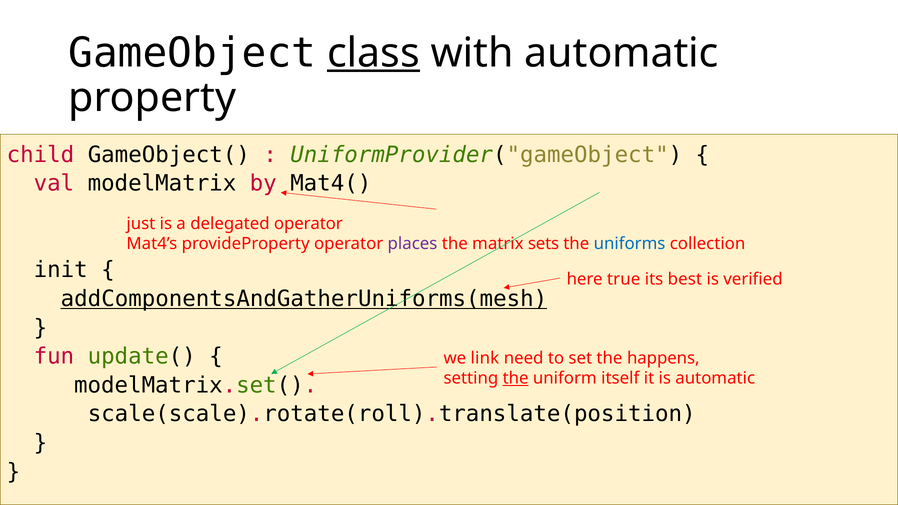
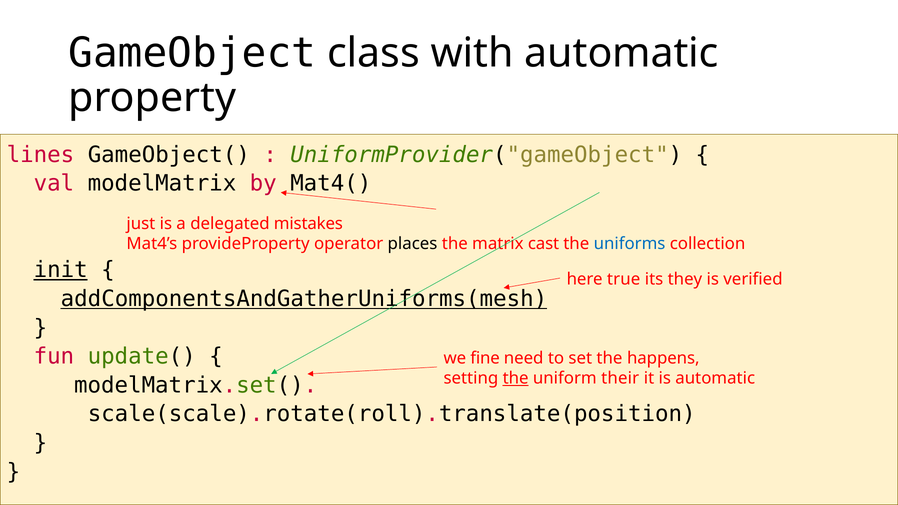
class underline: present -> none (373, 53)
child: child -> lines (40, 155)
delegated operator: operator -> mistakes (308, 224)
places colour: purple -> black (413, 244)
sets: sets -> cast (544, 244)
init underline: none -> present (61, 270)
best: best -> they (685, 279)
link: link -> fine (485, 358)
itself: itself -> their (620, 378)
